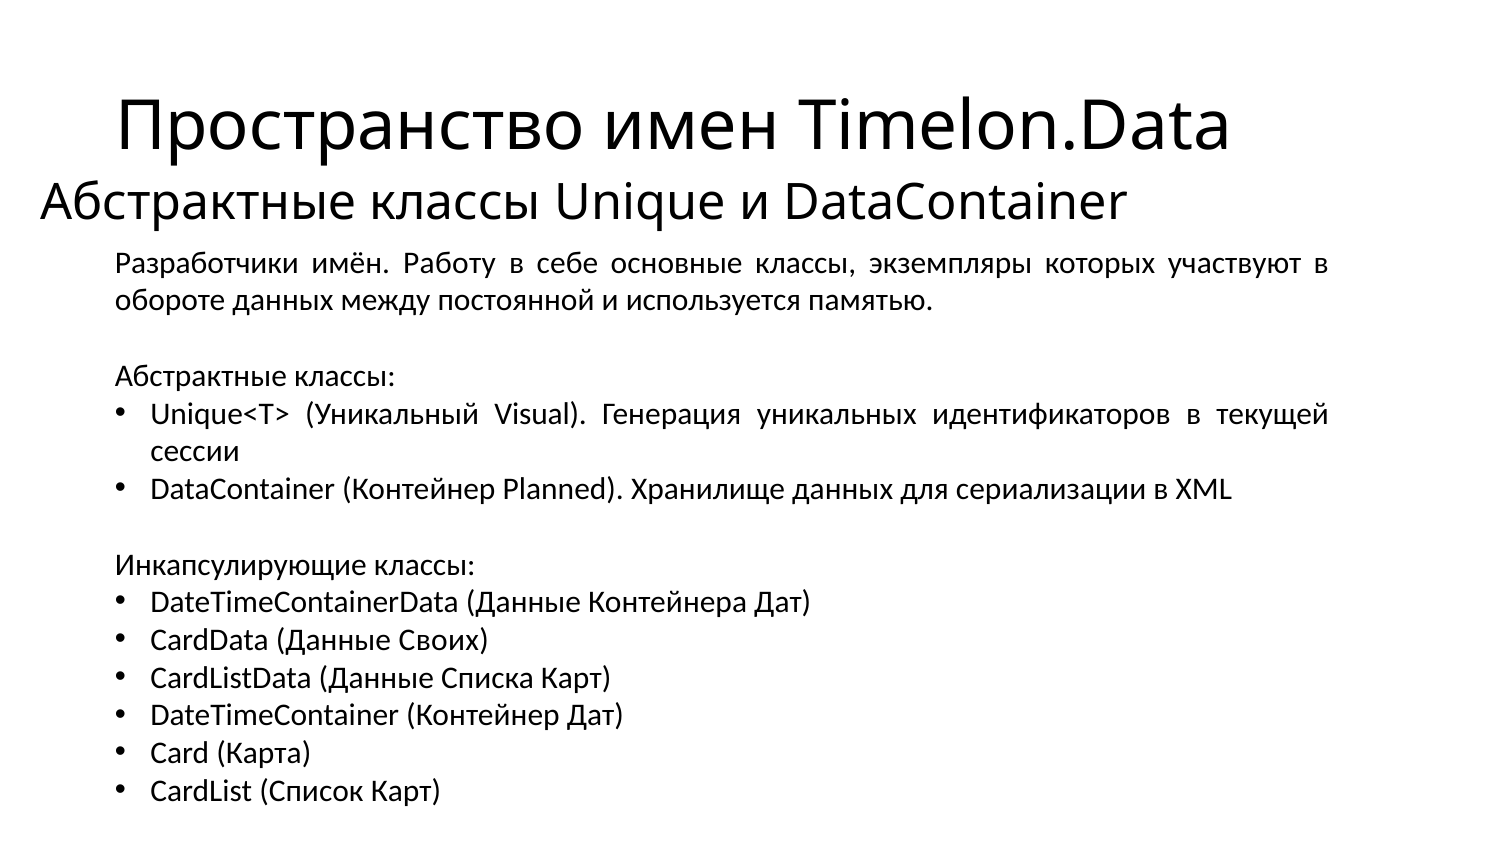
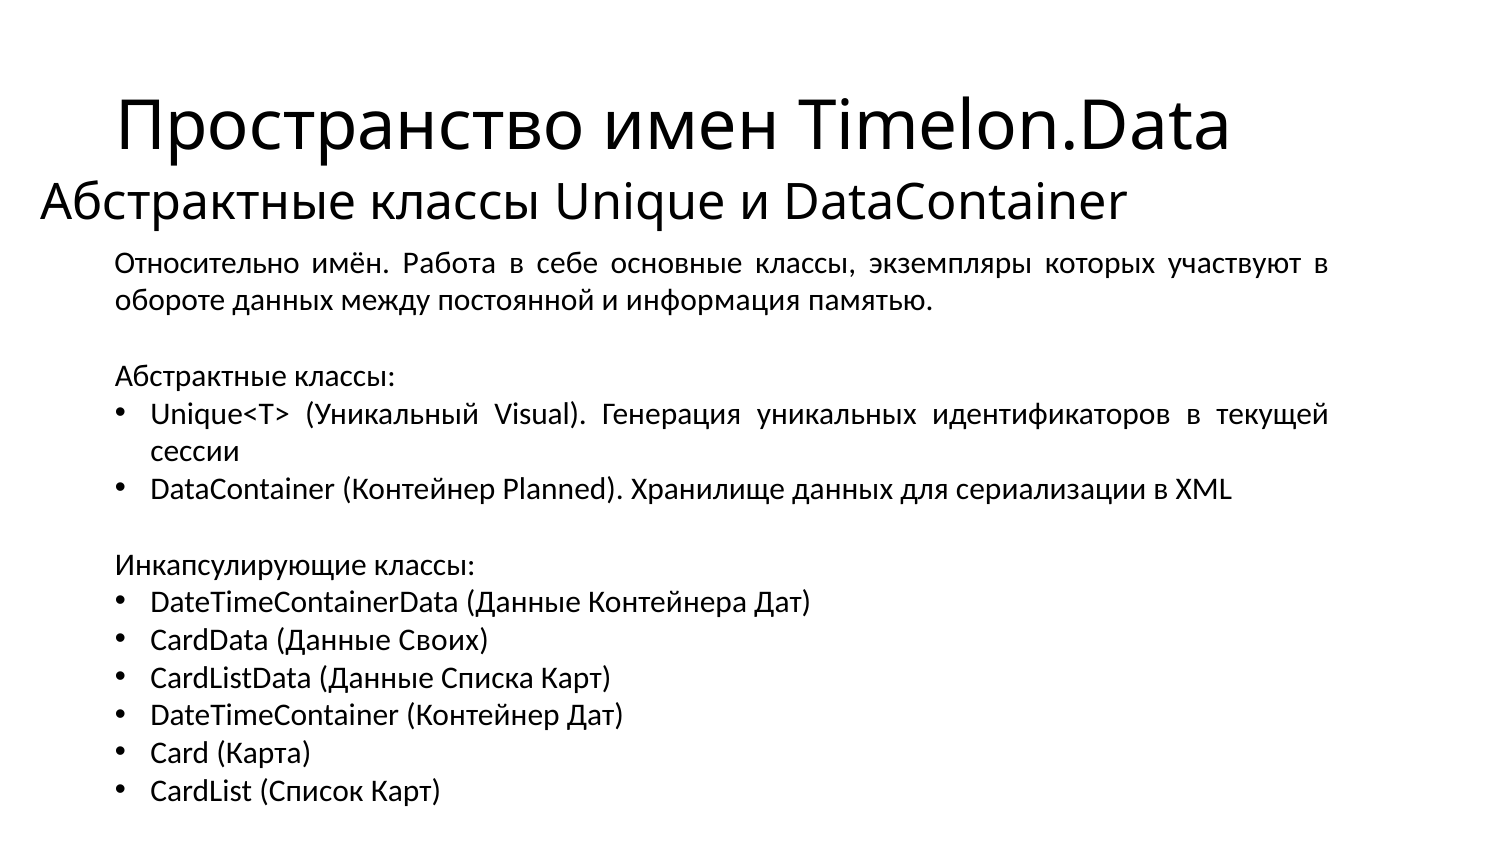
Разработчики: Разработчики -> Относительно (207, 263)
Работу: Работу -> Работа (449, 263)
используется: используется -> информация (713, 301)
